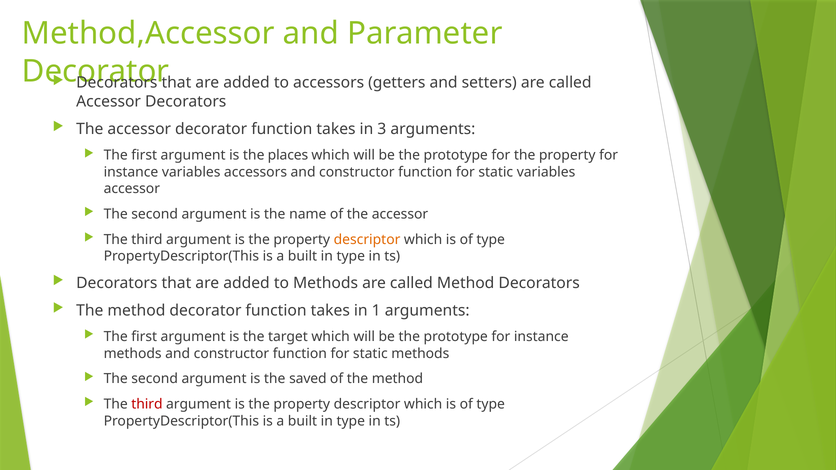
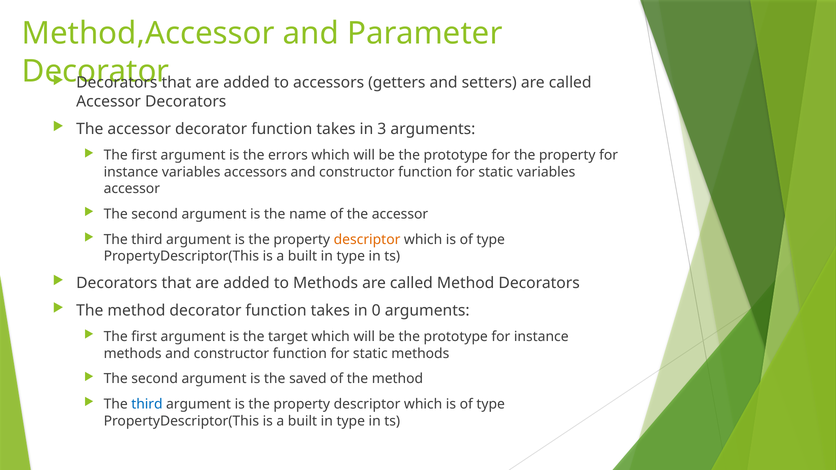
places: places -> errors (288, 155)
1: 1 -> 0 (376, 311)
third colour: red -> blue (147, 405)
